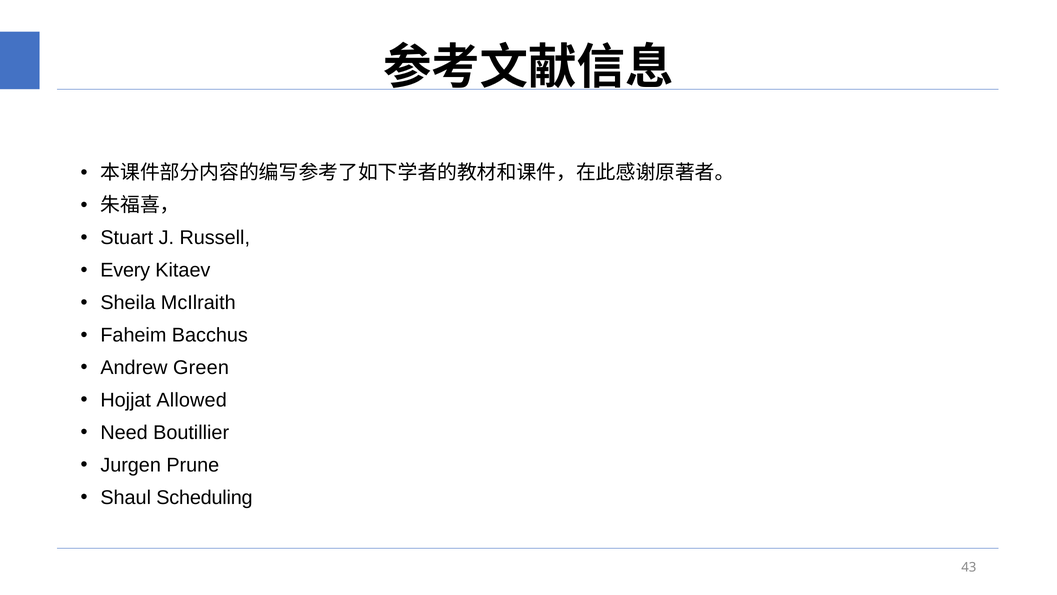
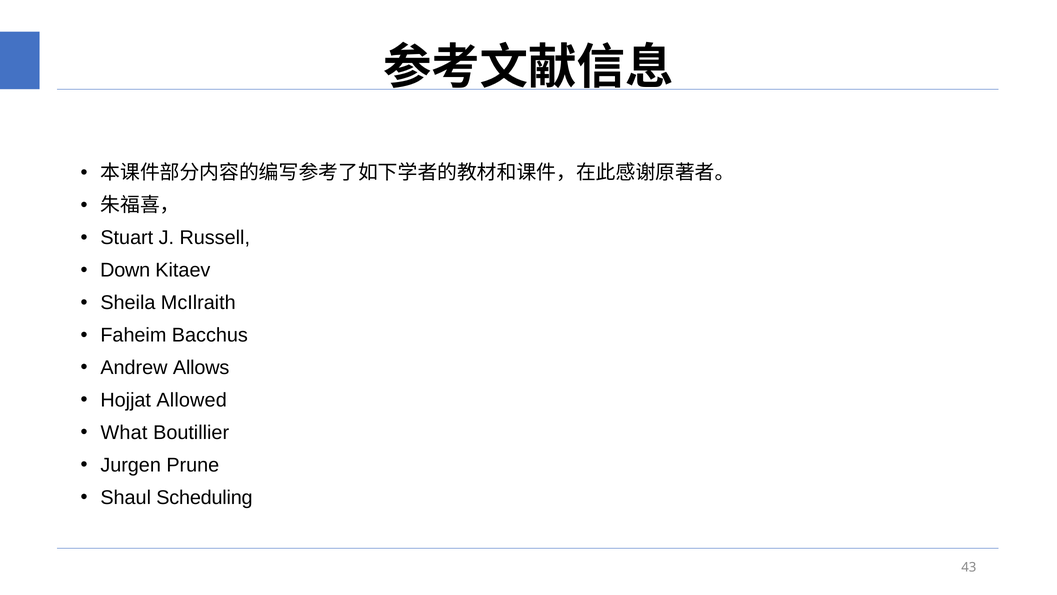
Every: Every -> Down (125, 270)
Green: Green -> Allows (201, 367)
Need: Need -> What (124, 432)
